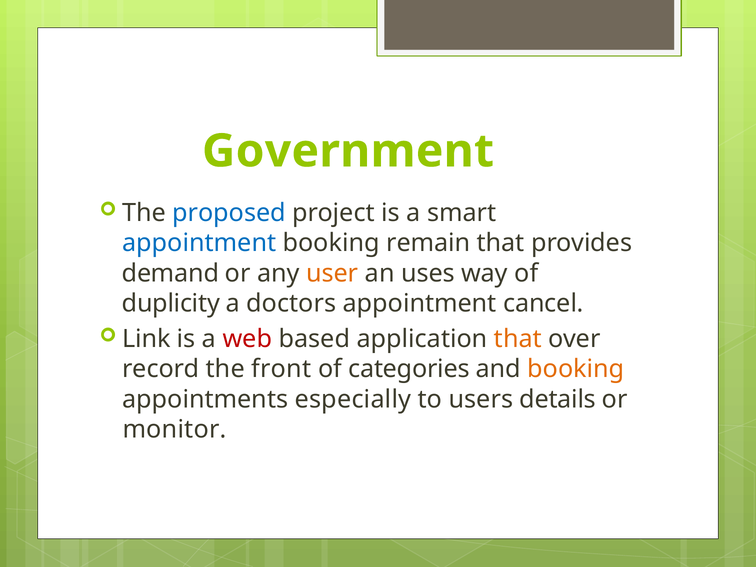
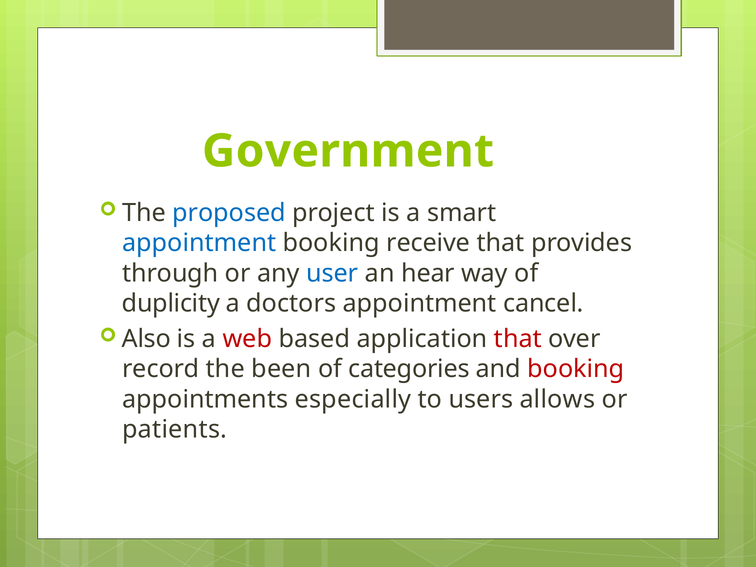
remain: remain -> receive (428, 243)
demand: demand -> through (170, 273)
user colour: orange -> blue (332, 273)
uses: uses -> hear (428, 273)
Link: Link -> Also (146, 339)
that colour: orange -> red (518, 339)
front: front -> been (281, 369)
booking colour: orange -> red (576, 369)
details: details -> allows (557, 399)
monitor: monitor -> patients (175, 430)
